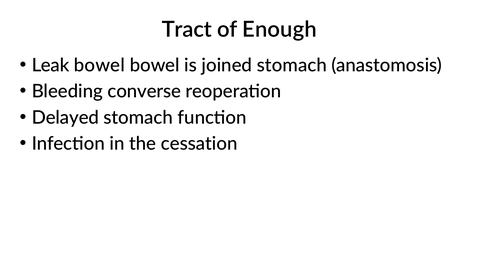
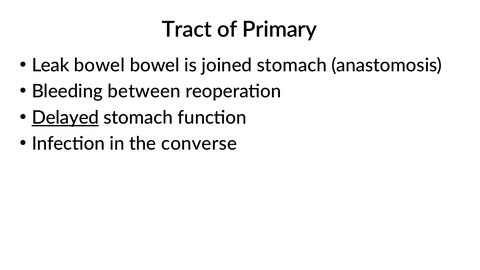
Enough: Enough -> Primary (280, 30)
converse: converse -> between (144, 91)
Delayed underline: none -> present (65, 118)
cessation: cessation -> converse (199, 144)
